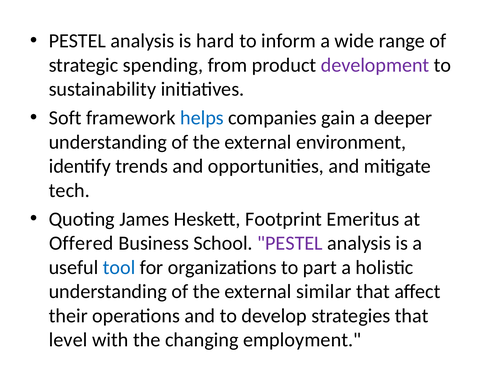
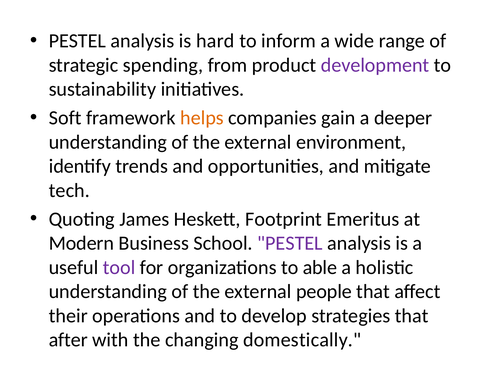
helps colour: blue -> orange (202, 118)
Offered: Offered -> Modern (81, 243)
tool colour: blue -> purple (119, 267)
part: part -> able (320, 267)
similar: similar -> people (324, 292)
level: level -> after (68, 340)
employment: employment -> domestically (302, 340)
